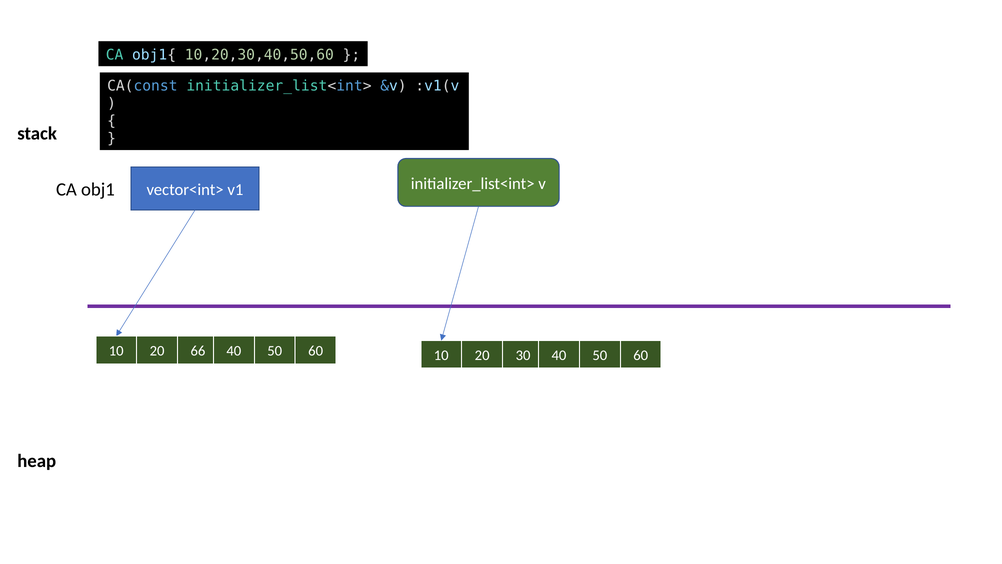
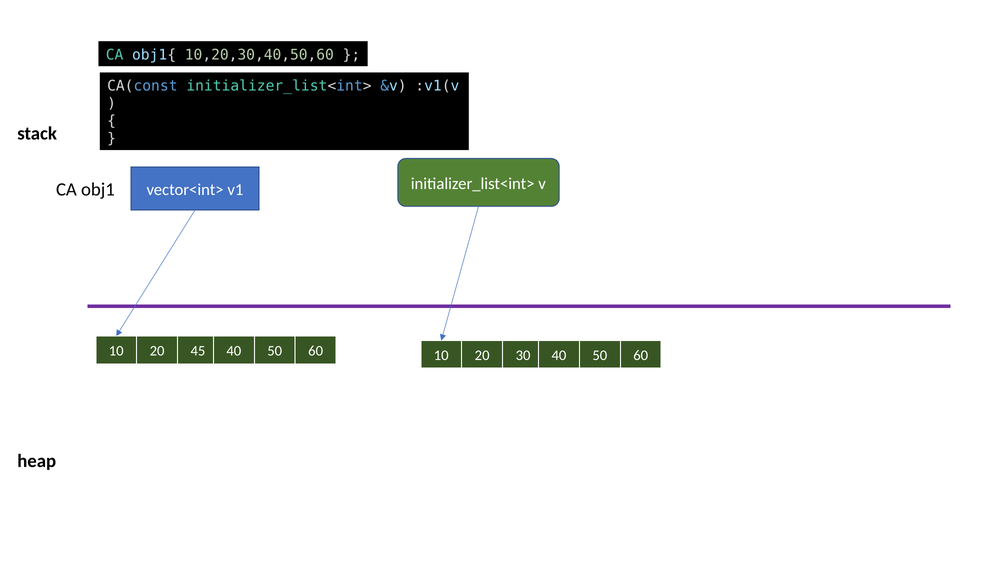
66: 66 -> 45 (198, 351)
